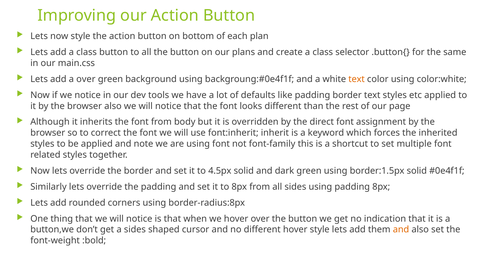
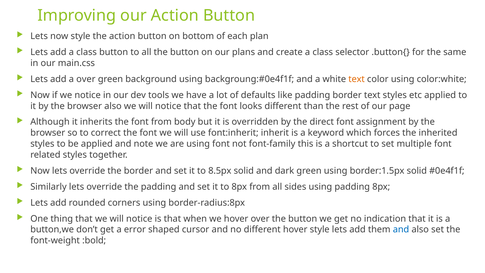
4.5px: 4.5px -> 8.5px (220, 171)
a sides: sides -> error (135, 229)
and colour: orange -> blue (401, 229)
